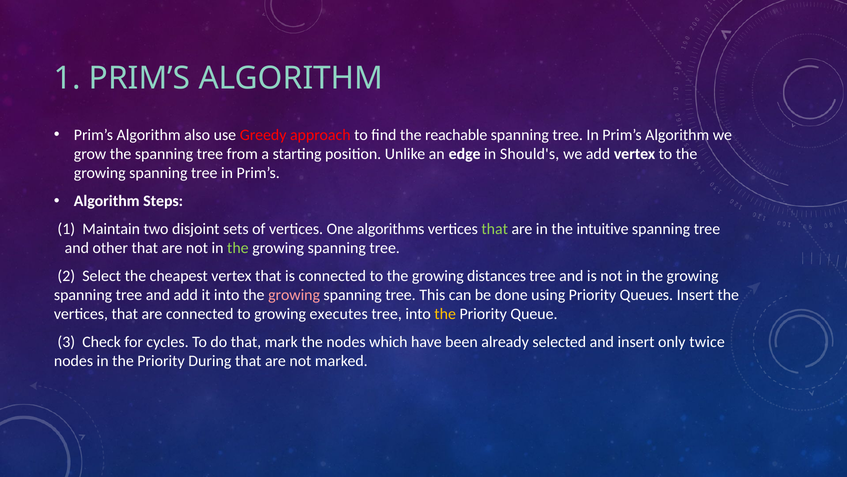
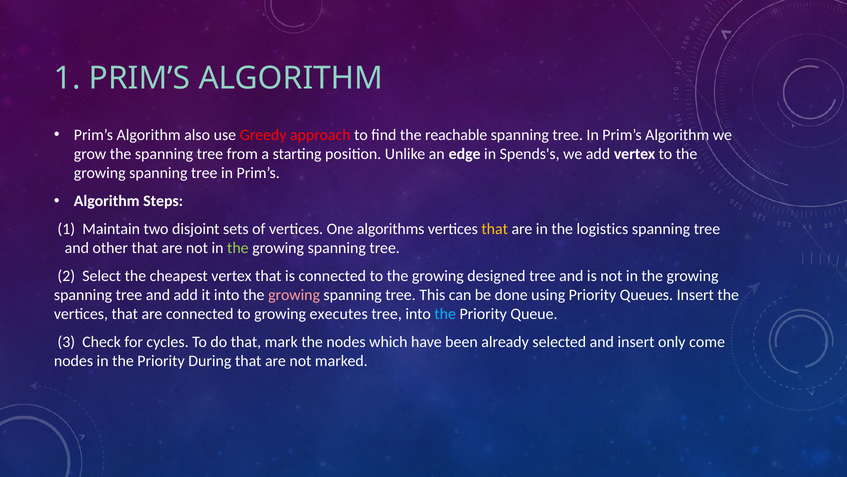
Should's: Should's -> Spends's (530, 154)
that colour: light green -> yellow (495, 229)
intuitive: intuitive -> logistics (602, 229)
distances: distances -> designed (496, 276)
the colour: yellow -> light blue (445, 314)
twice: twice -> come (707, 342)
